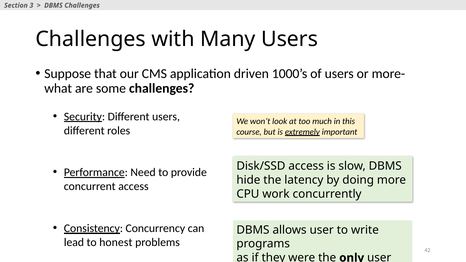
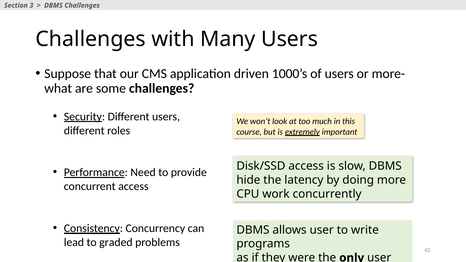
honest: honest -> graded (116, 242)
